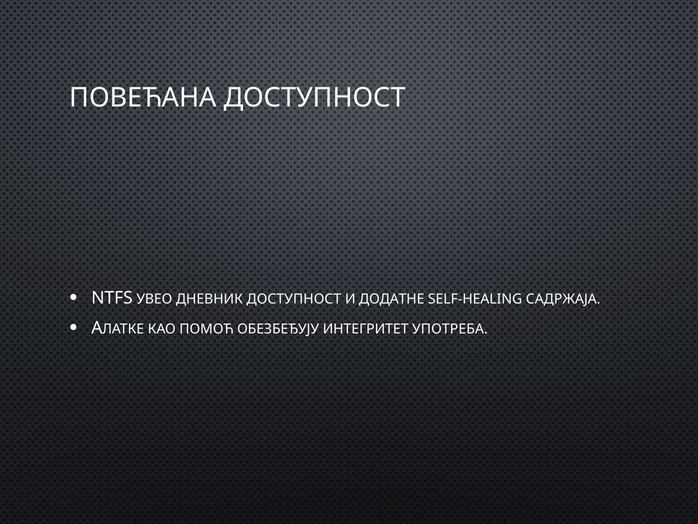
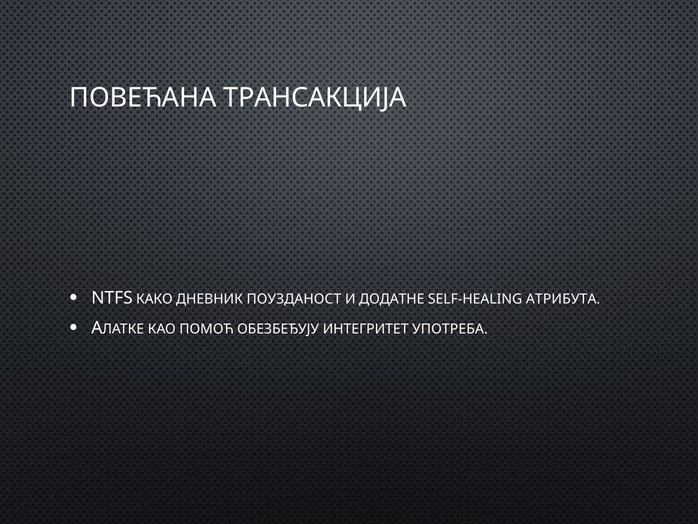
ПОВЕЋАНА ДОСТУПНОСТ: ДОСТУПНОСТ -> ТРАНСАКЦИЈА (315, 97)
УВЕО: УВЕО -> КАКО (154, 299)
ДНЕВНИК ДОСТУПНОСТ: ДОСТУПНОСТ -> ПОУЗДАНОСТ (294, 299)
САДРЖАЈА: САДРЖАЈА -> АТРИБУТА (563, 299)
